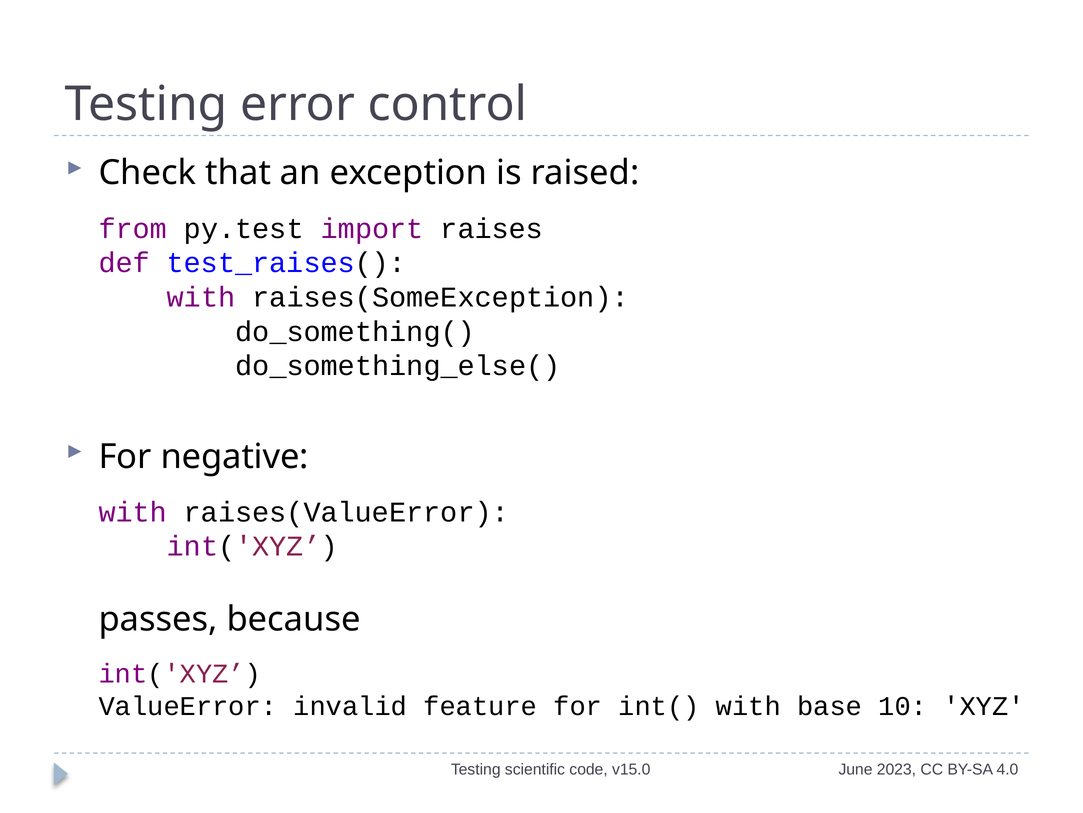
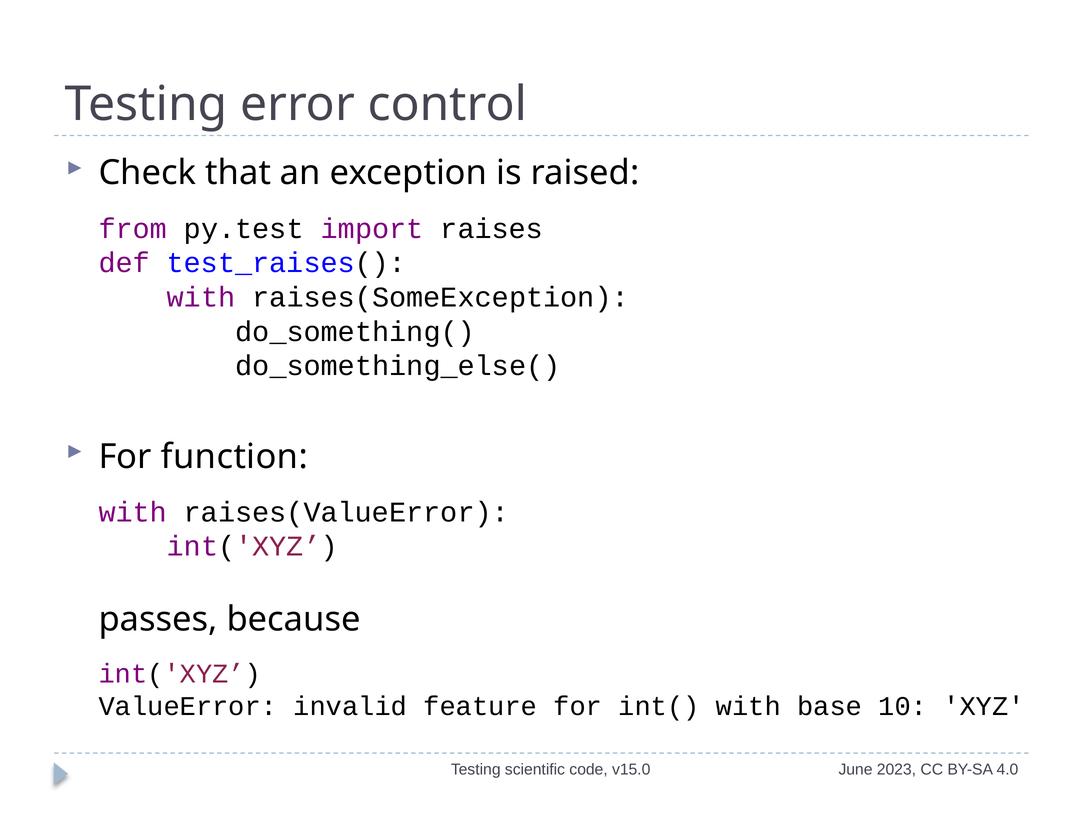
negative: negative -> function (234, 456)
